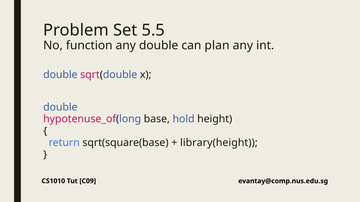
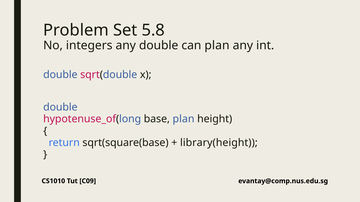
5.5: 5.5 -> 5.8 (153, 30)
function: function -> integers (89, 46)
base hold: hold -> plan (184, 119)
